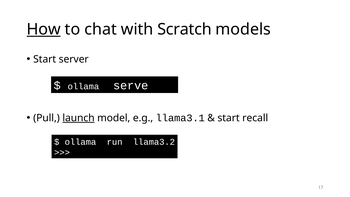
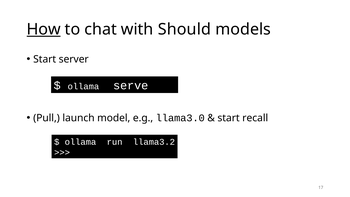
Scratch: Scratch -> Should (184, 29)
launch underline: present -> none (79, 118)
llama3.1: llama3.1 -> llama3.0 (180, 118)
